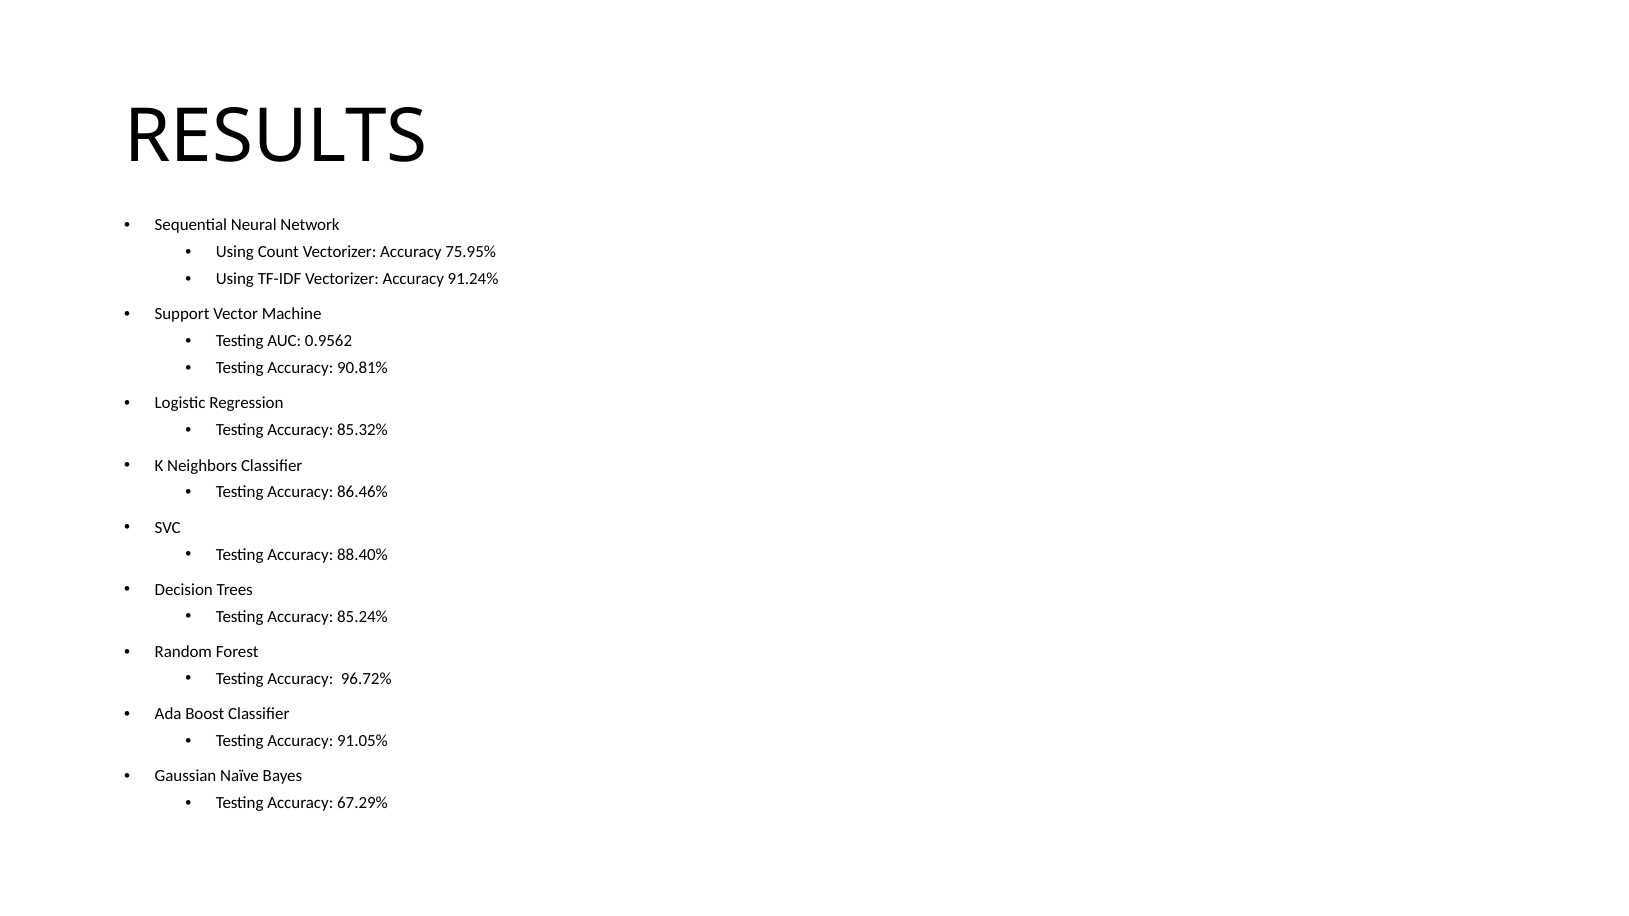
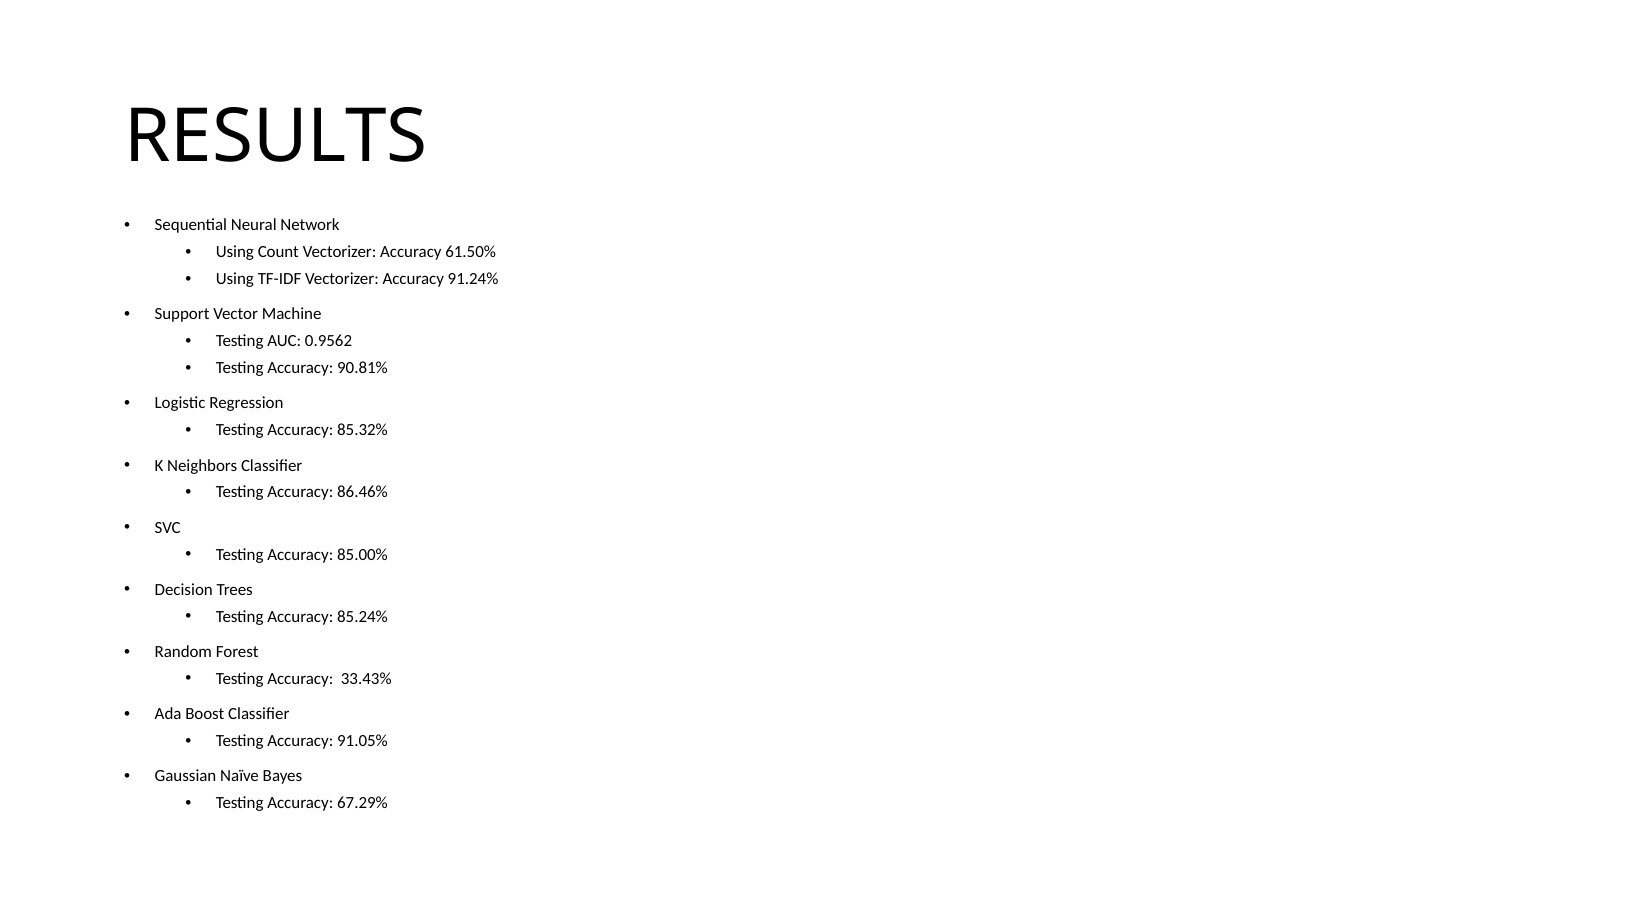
75.95%: 75.95% -> 61.50% (471, 252)
88.40%: 88.40% -> 85.00% (362, 555)
96.72%: 96.72% -> 33.43% (366, 679)
